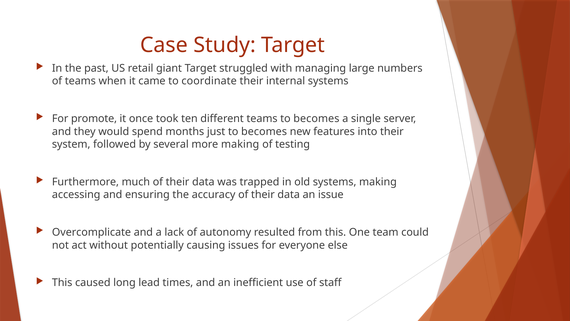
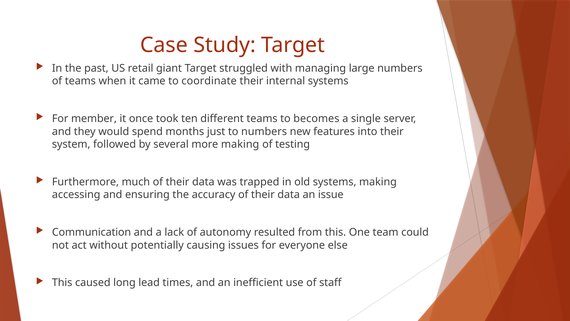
promote: promote -> member (94, 119)
just to becomes: becomes -> numbers (264, 131)
Overcomplicate: Overcomplicate -> Communication (92, 232)
